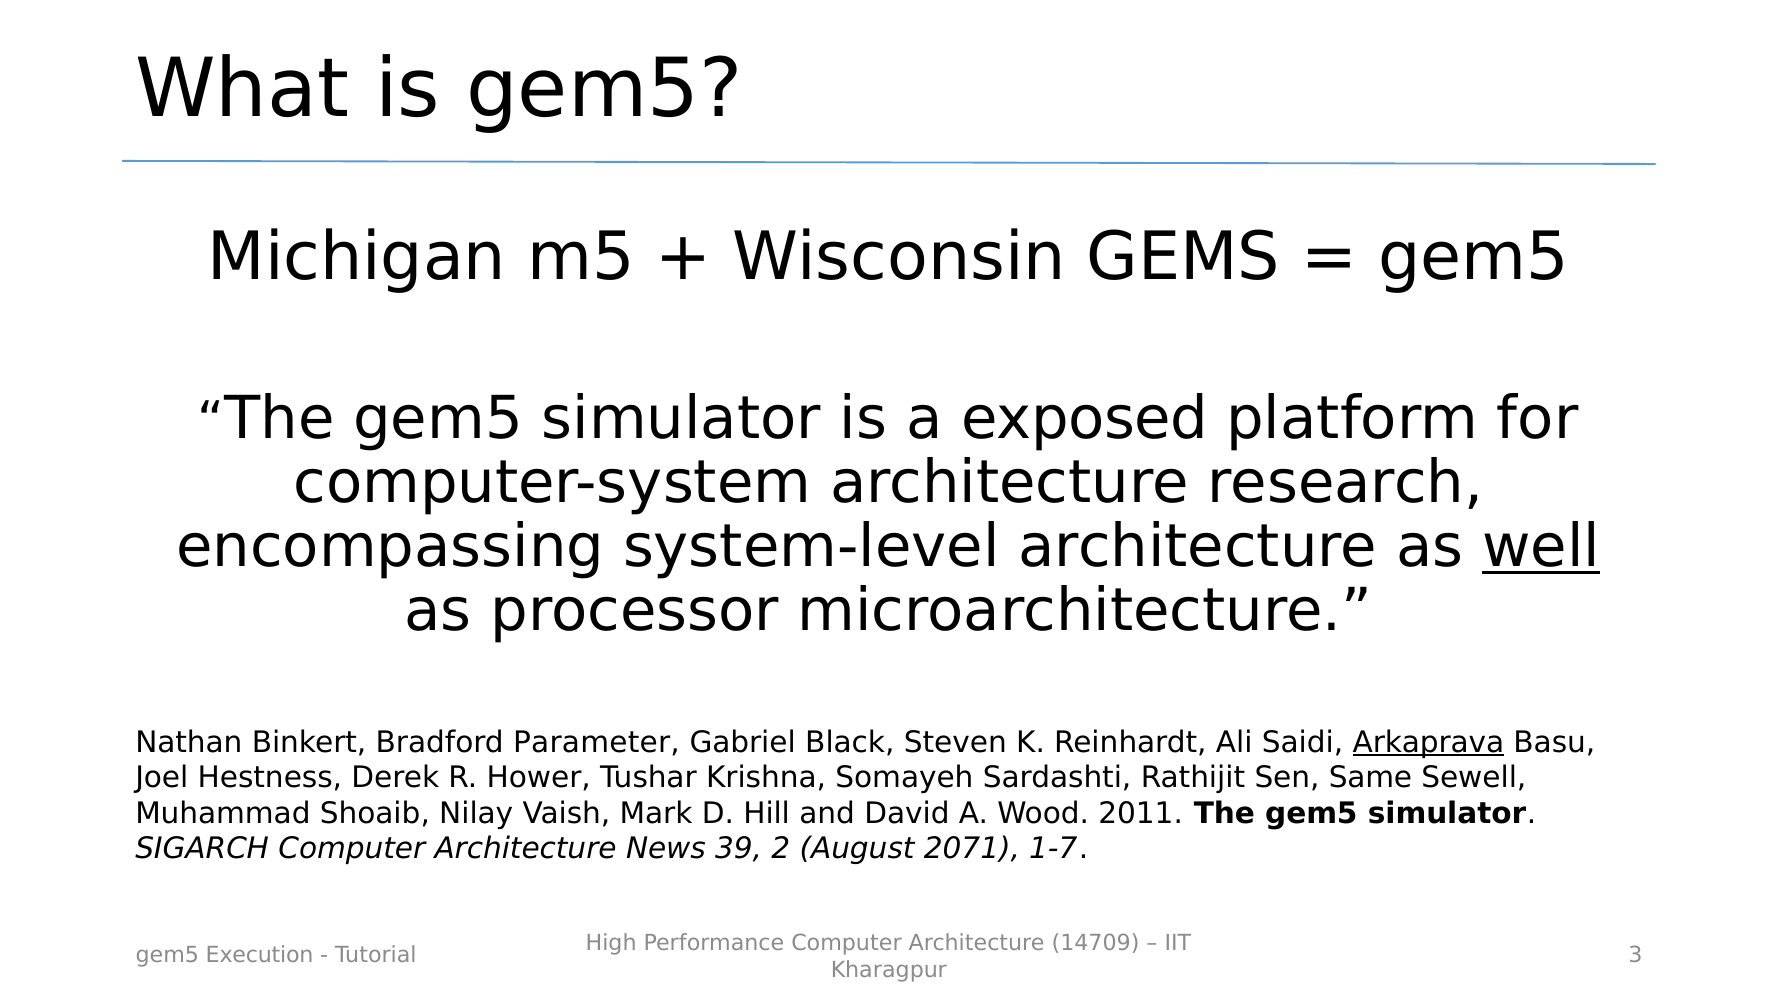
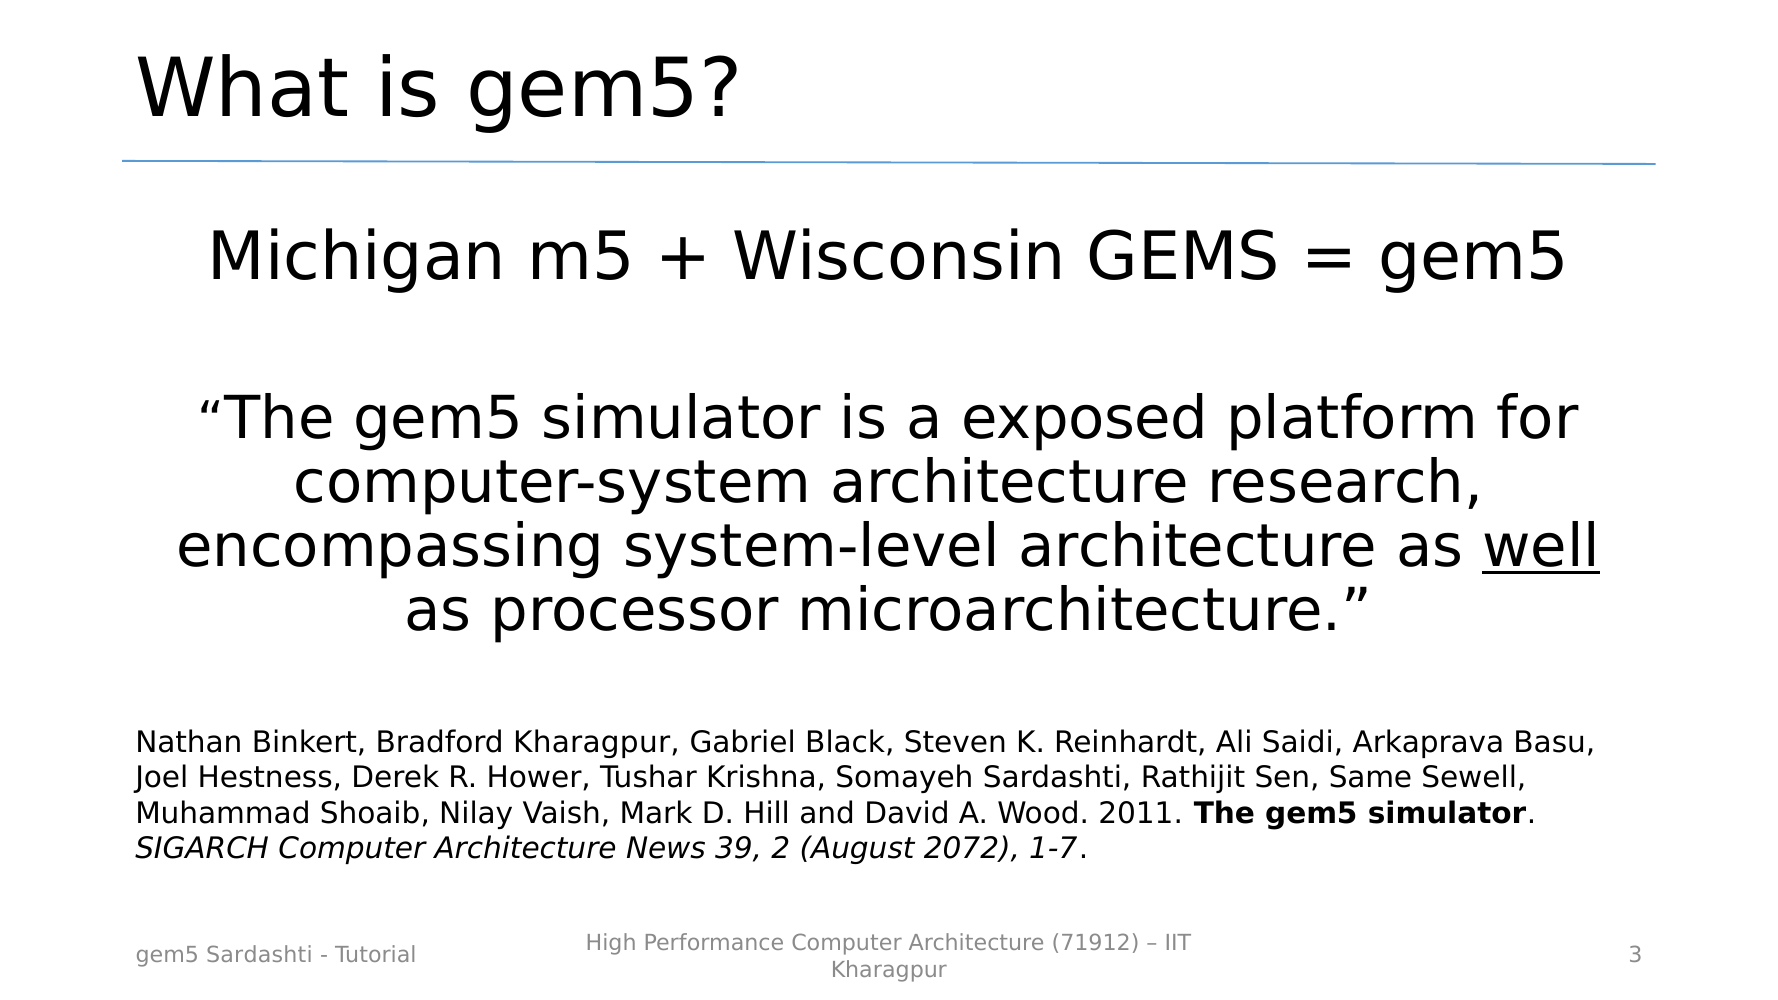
Bradford Parameter: Parameter -> Kharagpur (596, 742)
Arkaprava underline: present -> none (1428, 742)
2071: 2071 -> 2072 (972, 849)
14709: 14709 -> 71912 (1096, 943)
gem5 Execution: Execution -> Sardashti (259, 955)
